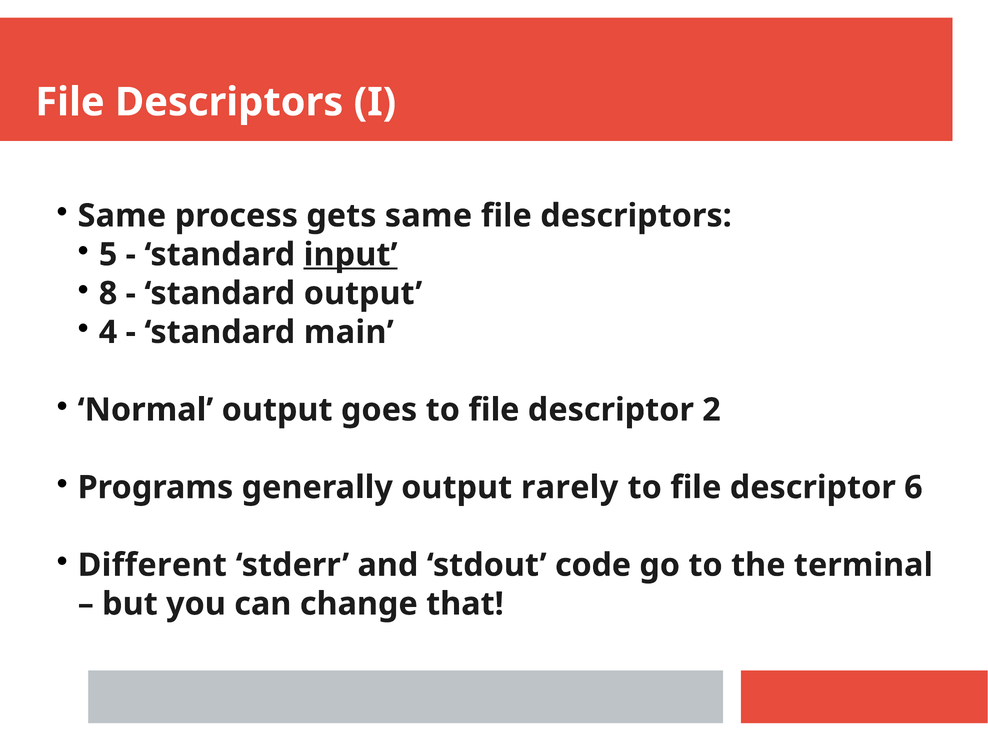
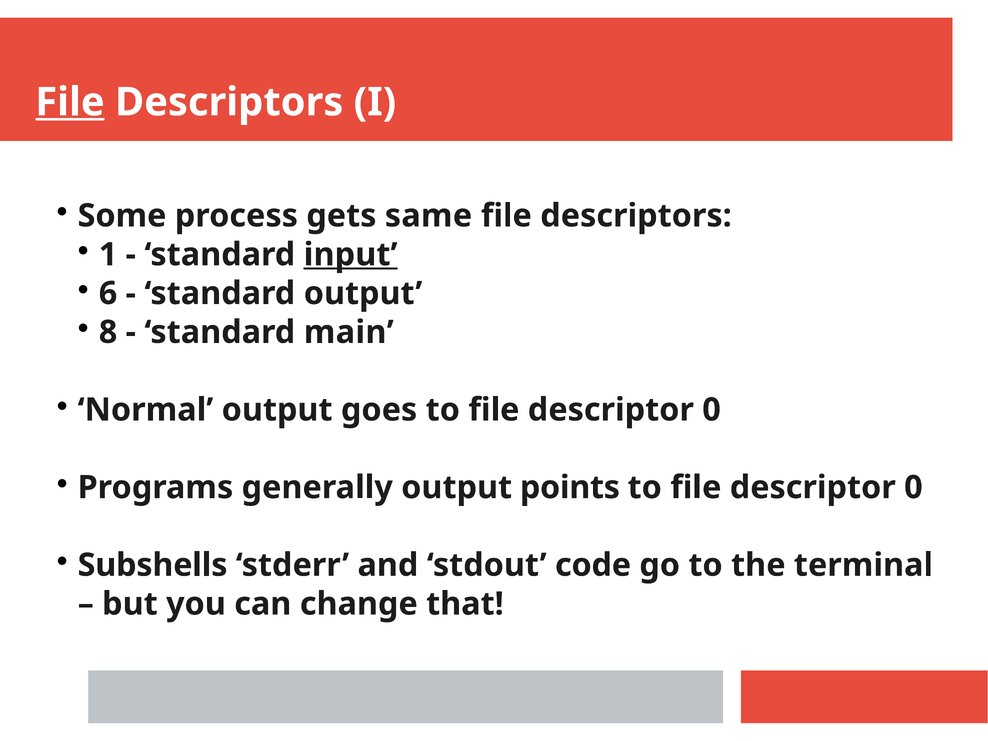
File underline: none -> present (70, 102)
Same: Same -> Some (122, 216)
5: 5 -> 1 (108, 255)
8: 8 -> 6 (108, 293)
4: 4 -> 8 (108, 332)
2: 2 -> 0 (712, 410)
rarely: rarely -> points (570, 487)
6: 6 -> 0 (913, 487)
Different: Different -> Subshells (153, 565)
